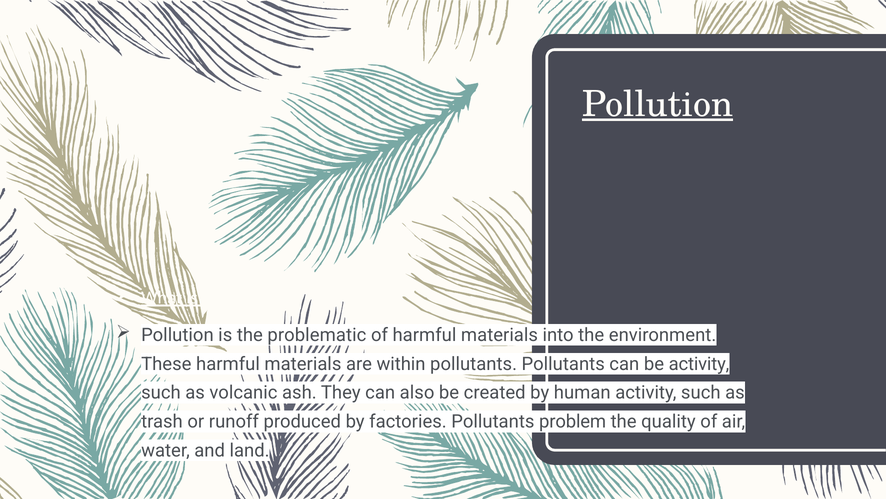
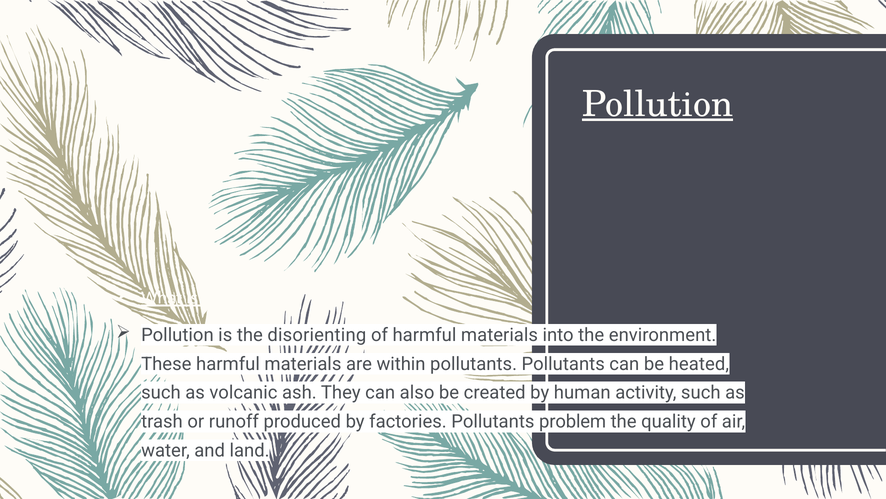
problematic: problematic -> disorienting (317, 335)
be activity: activity -> heated (699, 363)
